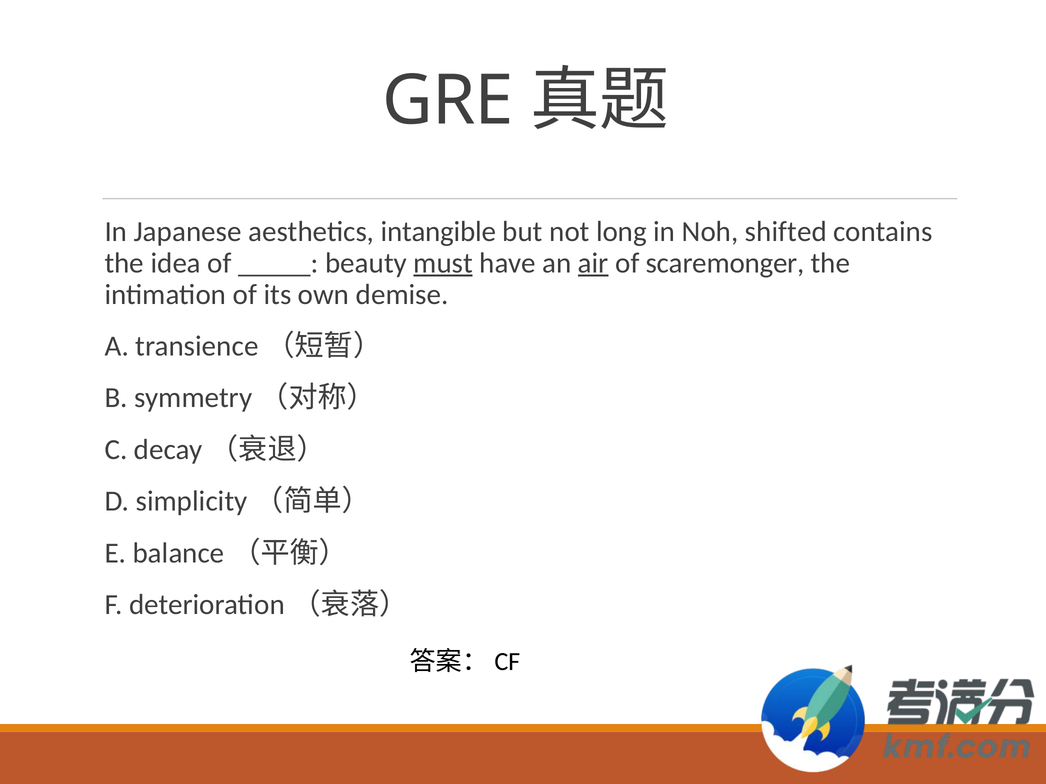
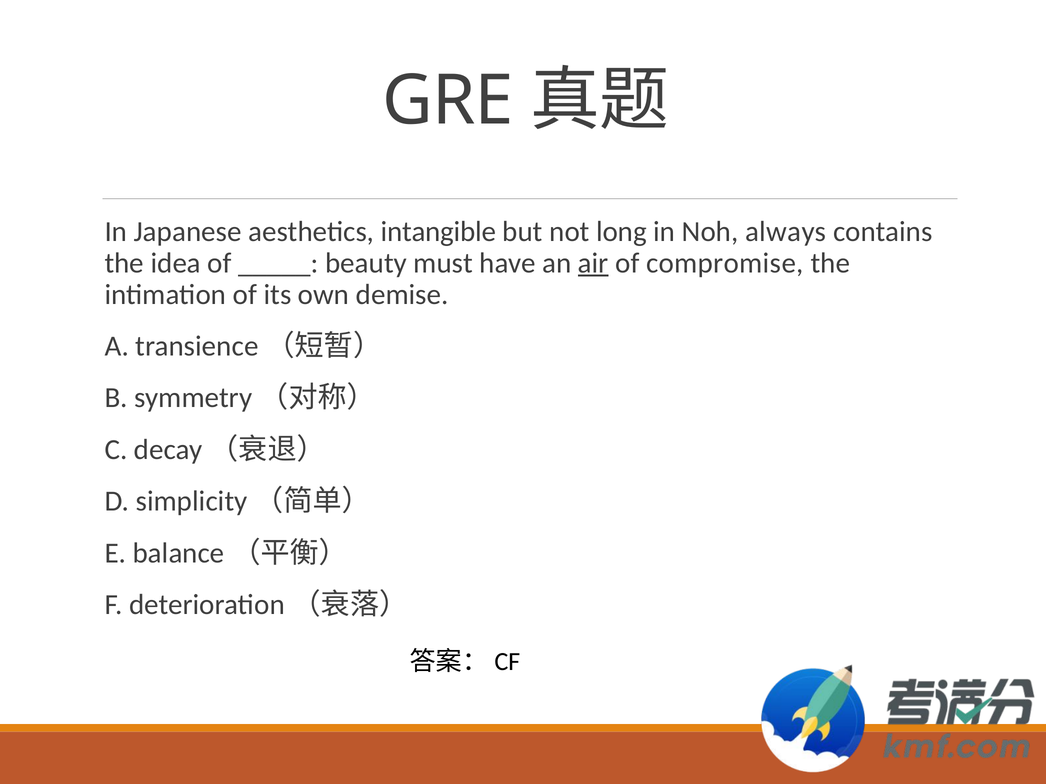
shifted: shifted -> always (786, 232)
must underline: present -> none (443, 263)
scaremonger: scaremonger -> compromise (725, 263)
